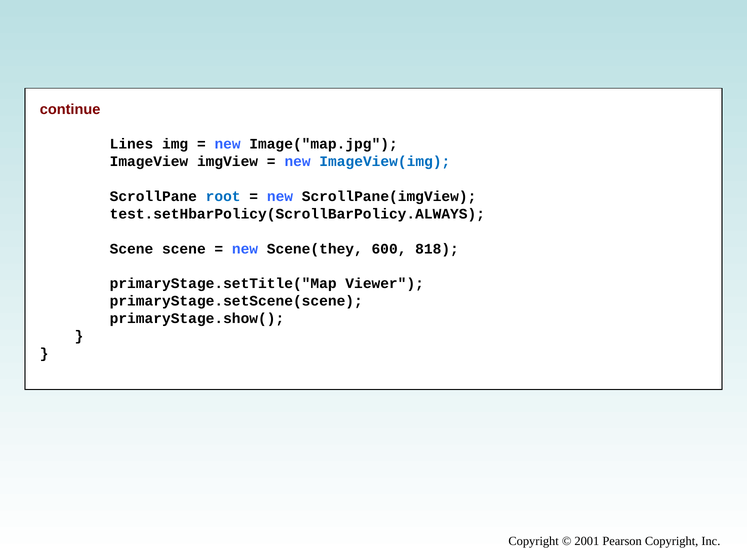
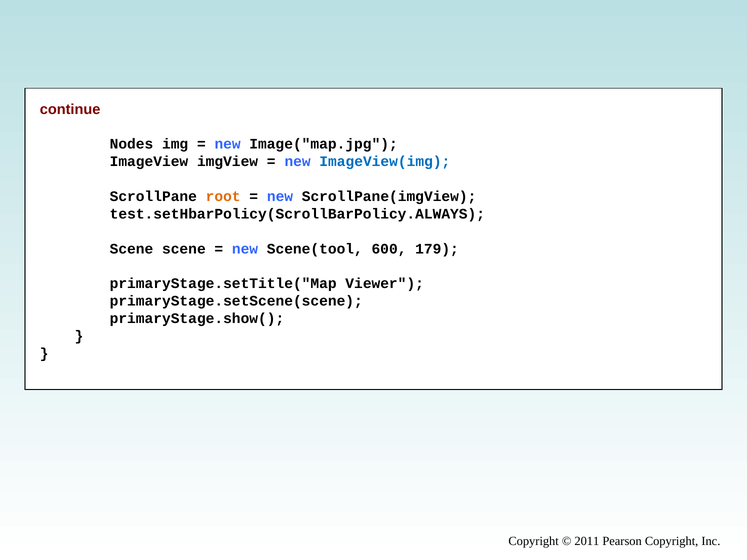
Lines: Lines -> Nodes (131, 144)
root colour: blue -> orange (223, 197)
Scene(they: Scene(they -> Scene(tool (315, 249)
818: 818 -> 179 (437, 249)
2001: 2001 -> 2011 (587, 541)
